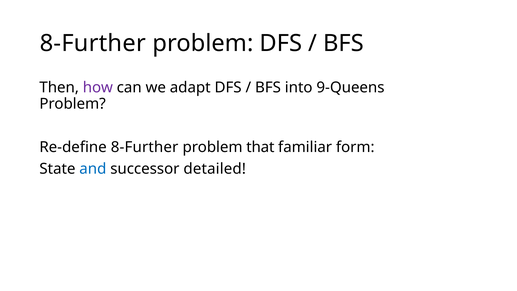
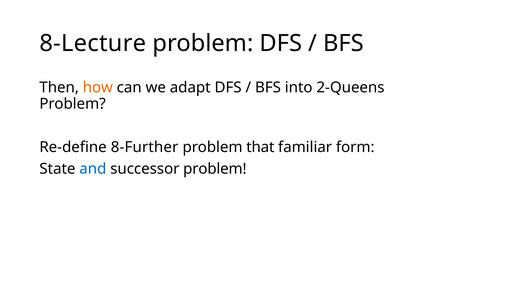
8-Further: 8-Further -> 8-Lecture (93, 43)
how colour: purple -> orange (98, 87)
9-Queens: 9-Queens -> 2-Queens (350, 87)
successor detailed: detailed -> problem (215, 169)
